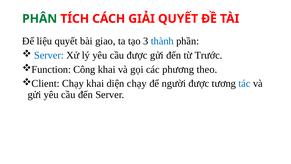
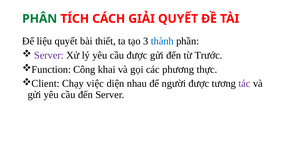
giao: giao -> thiết (105, 41)
Server colour: blue -> purple (49, 55)
theo: theo -> thực (207, 69)
Chạy khai: khai -> việc (95, 83)
diện chạy: chạy -> nhau (137, 83)
tác colour: blue -> purple (244, 83)
